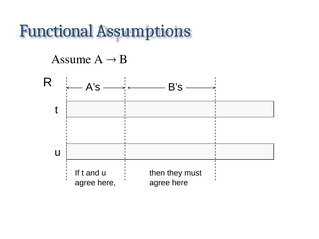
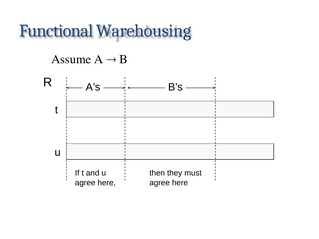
Assumptions: Assumptions -> Warehousing (144, 31)
